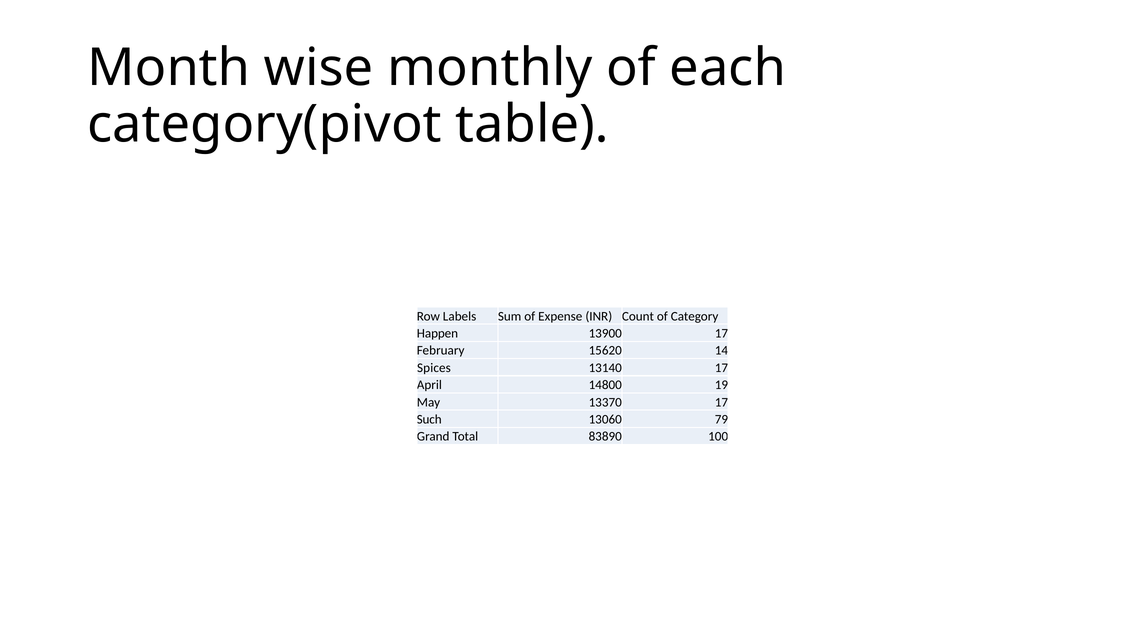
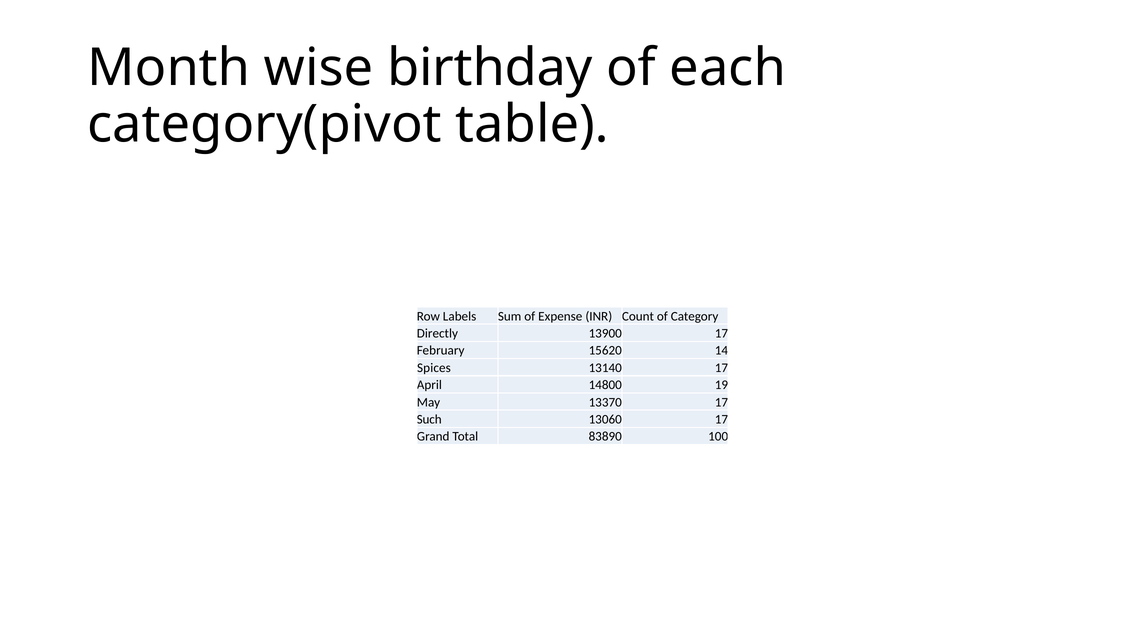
monthly: monthly -> birthday (490, 68)
Happen: Happen -> Directly (437, 334)
13060 79: 79 -> 17 (721, 419)
